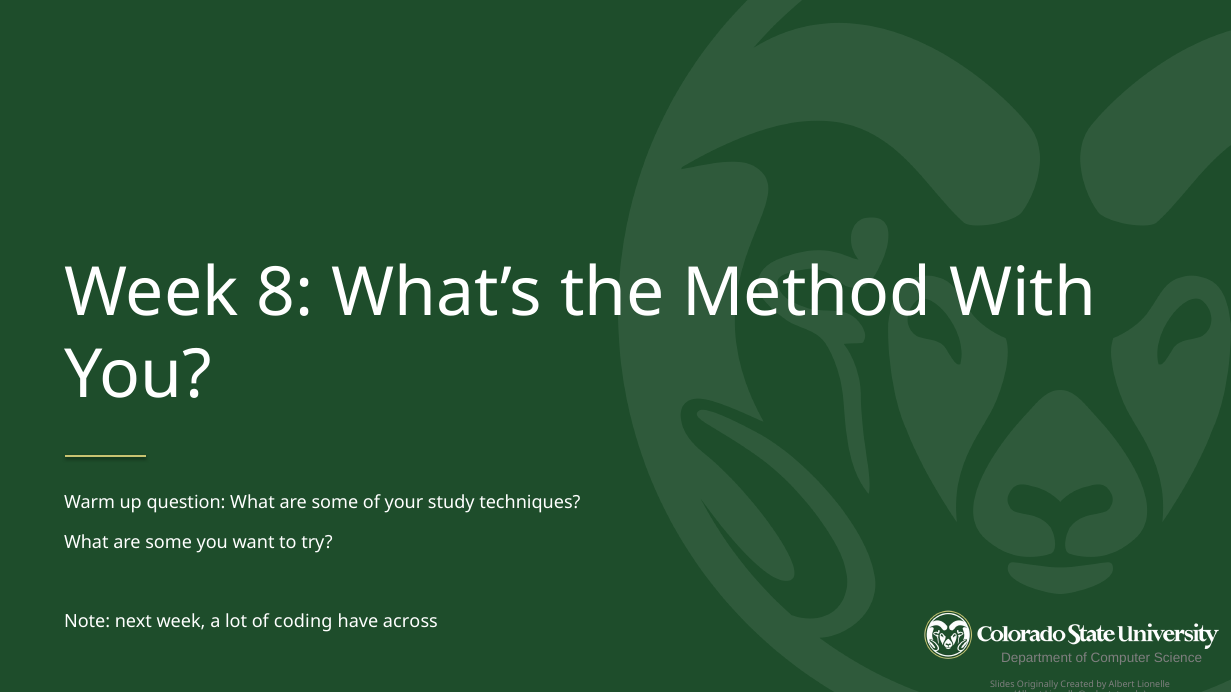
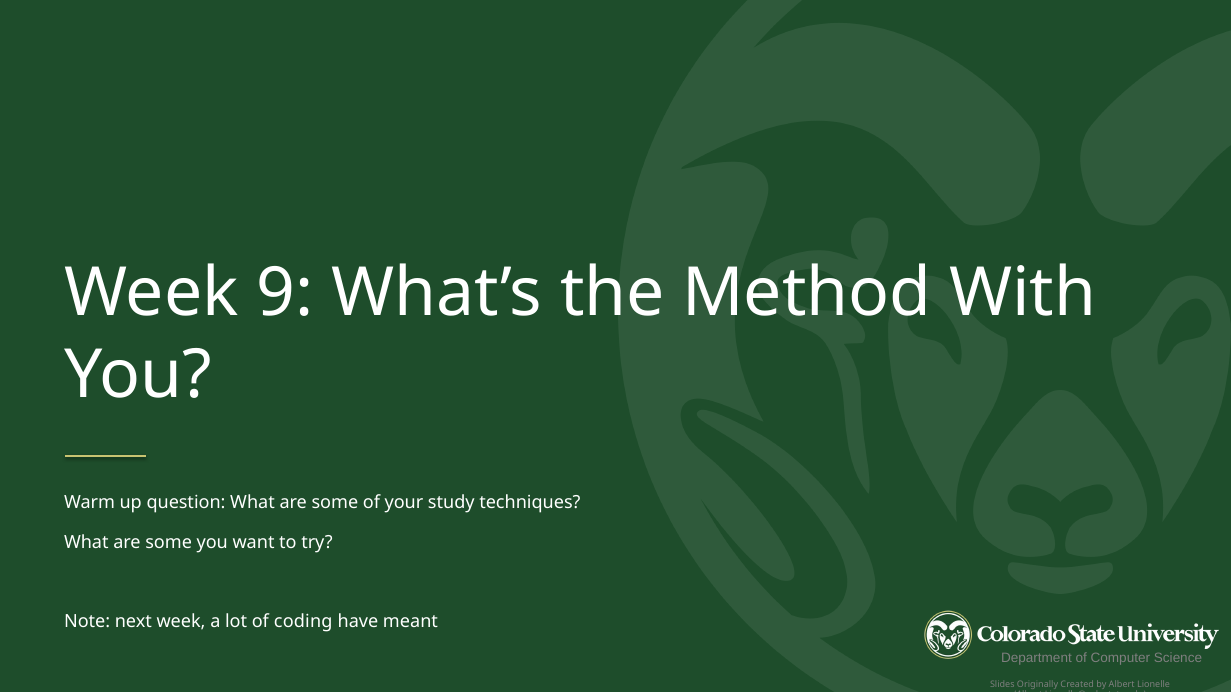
8: 8 -> 9 (285, 294)
across: across -> meant (410, 622)
